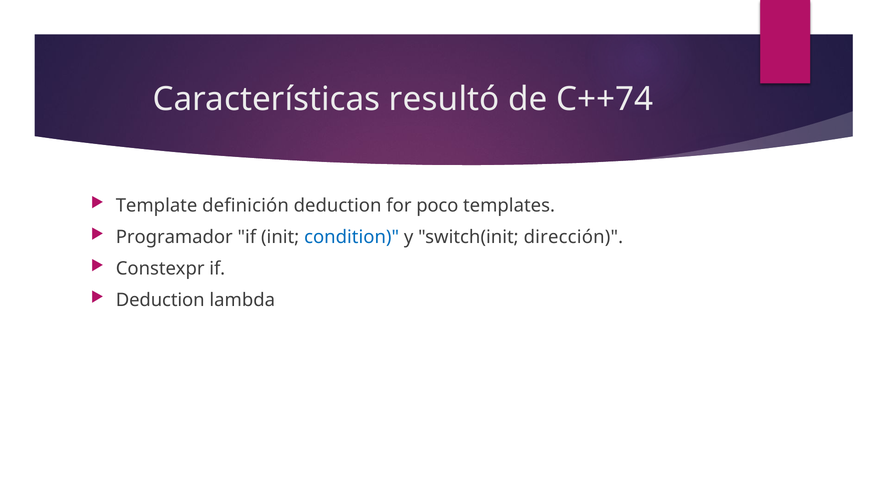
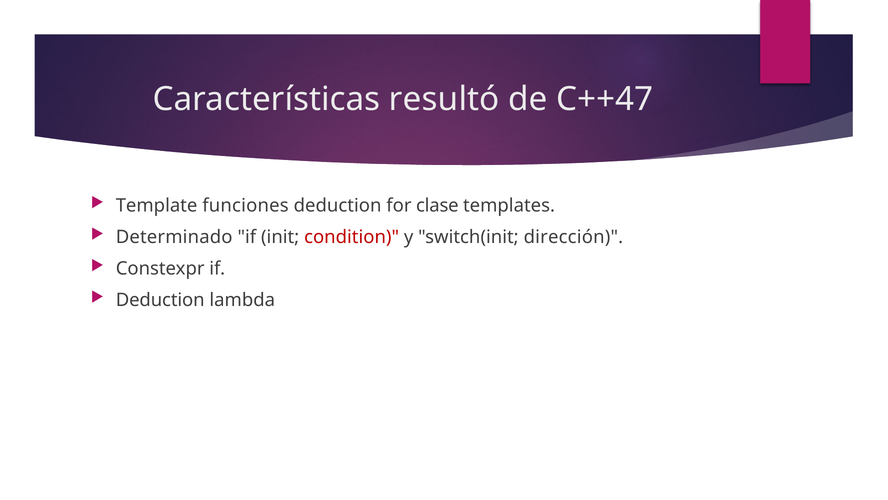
C++74: C++74 -> C++47 (605, 99)
definición: definición -> funciones (245, 205)
poco: poco -> clase (437, 205)
Programador: Programador -> Determinado (174, 237)
condition colour: blue -> red (352, 237)
